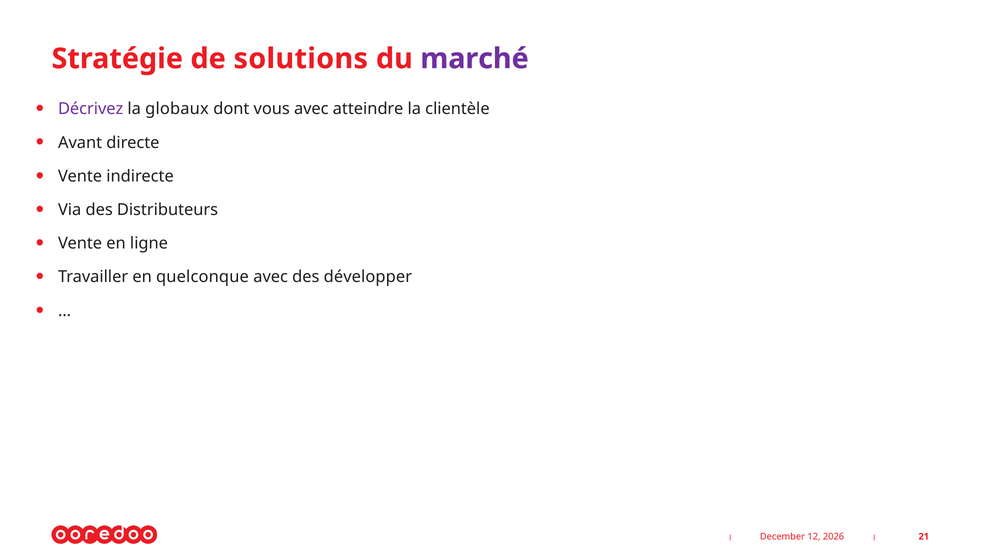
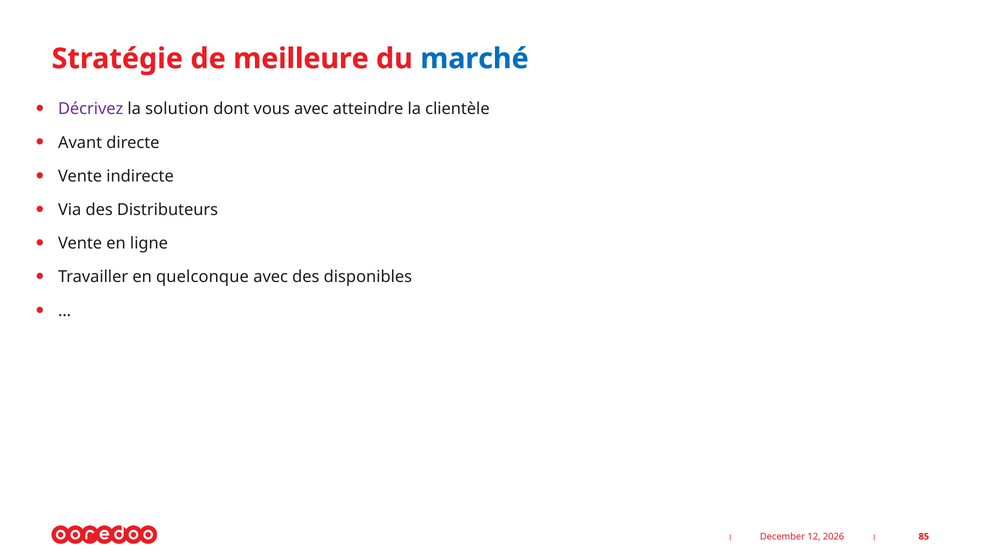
solutions: solutions -> meilleure (301, 59)
marché colour: purple -> blue (474, 59)
globaux: globaux -> solution (177, 109)
développer: développer -> disponibles (368, 277)
21: 21 -> 85 (924, 536)
